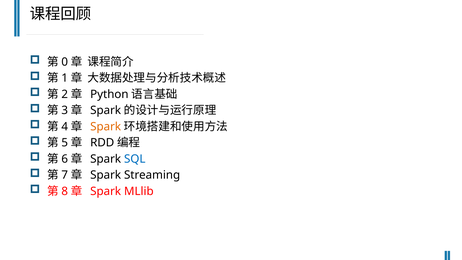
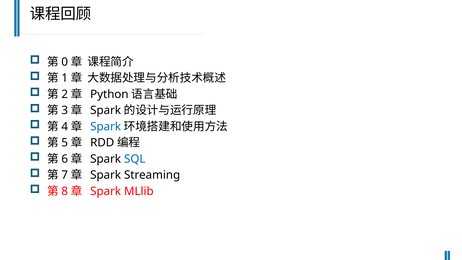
Spark colour: orange -> blue (106, 127)
